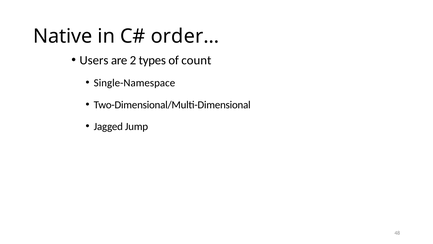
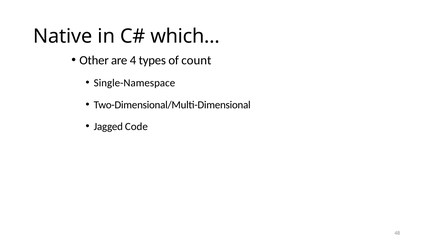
order…: order… -> which… (185, 36)
Users: Users -> Other (94, 60)
2: 2 -> 4 (133, 60)
Jump: Jump -> Code (136, 126)
